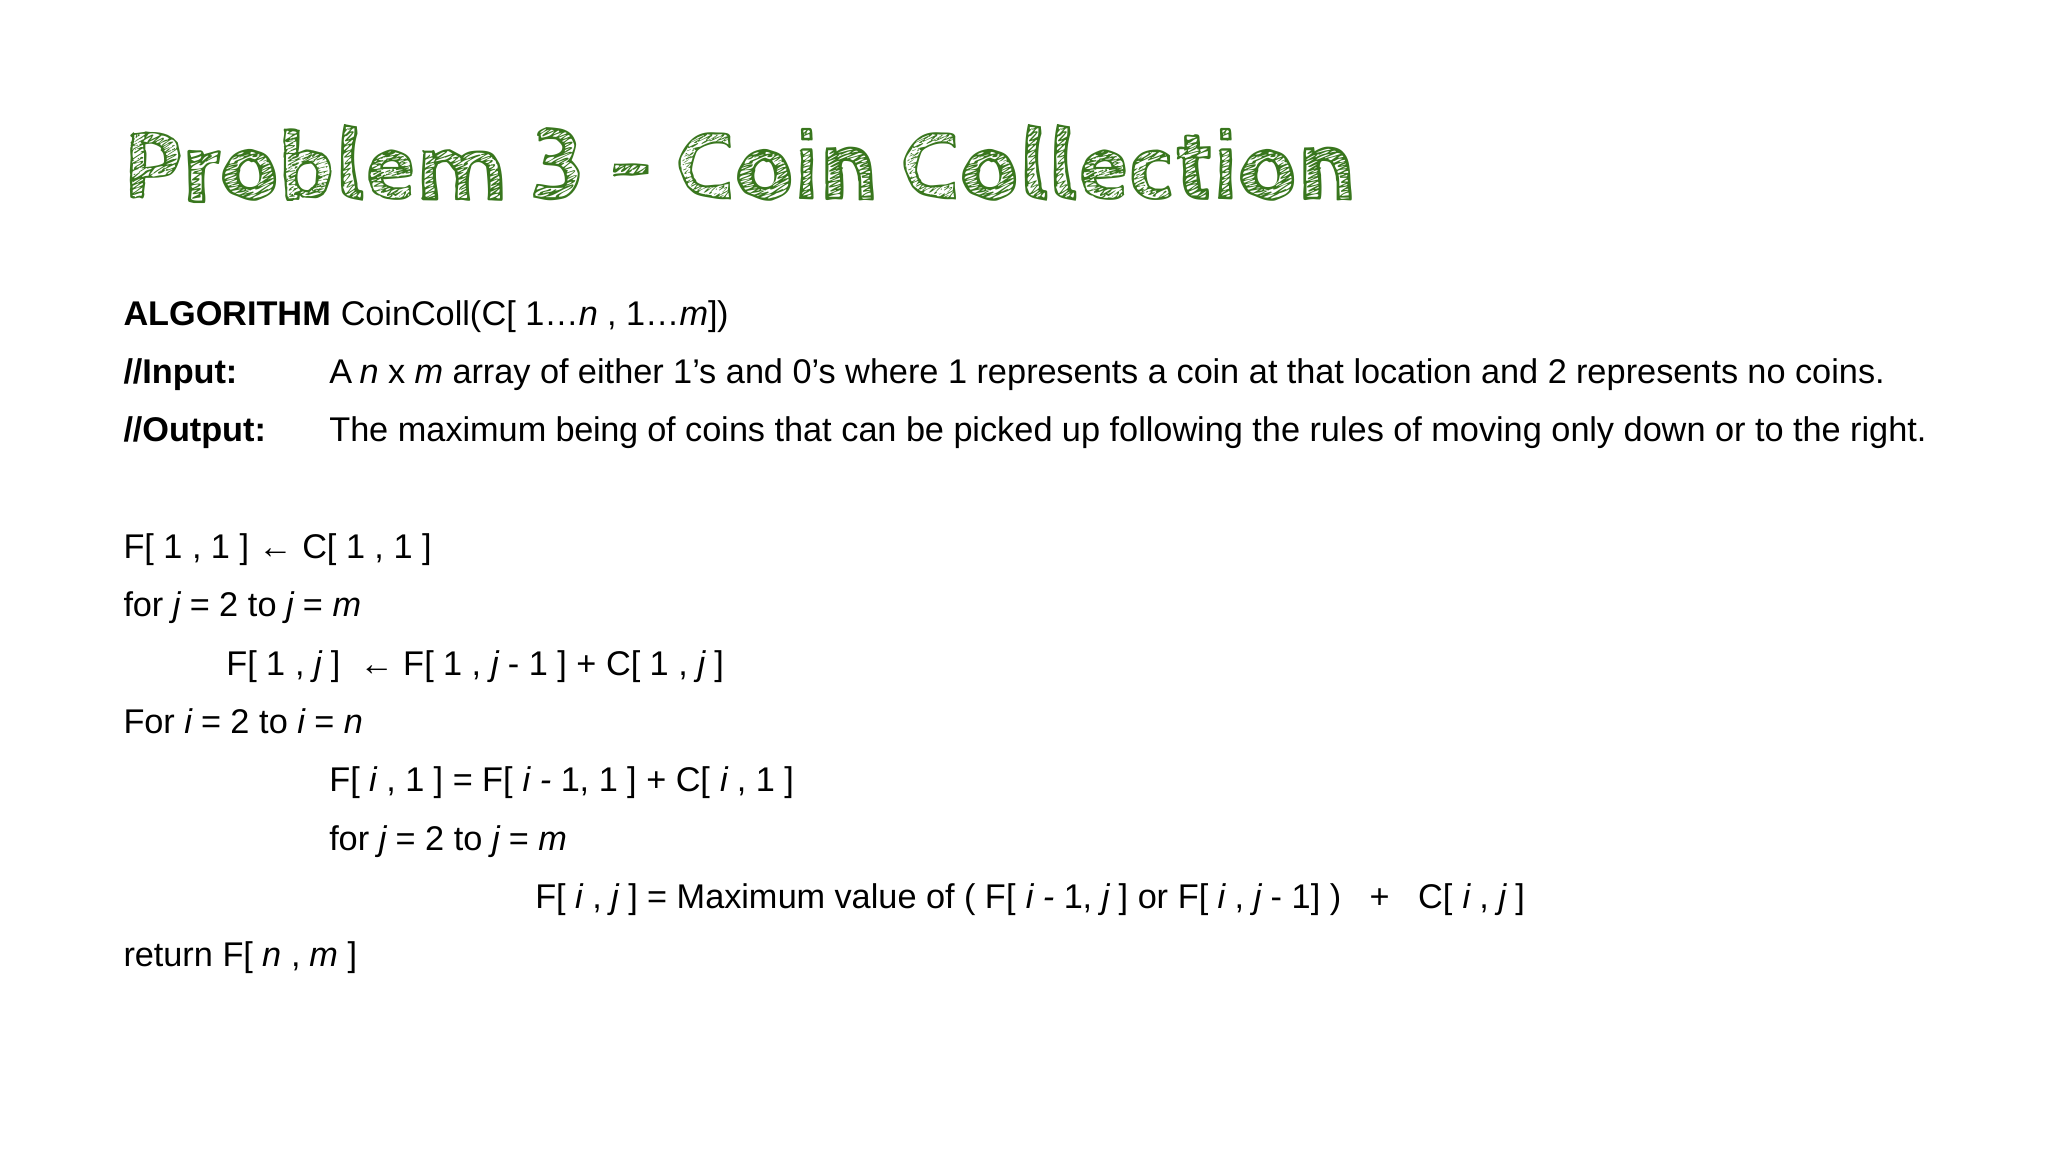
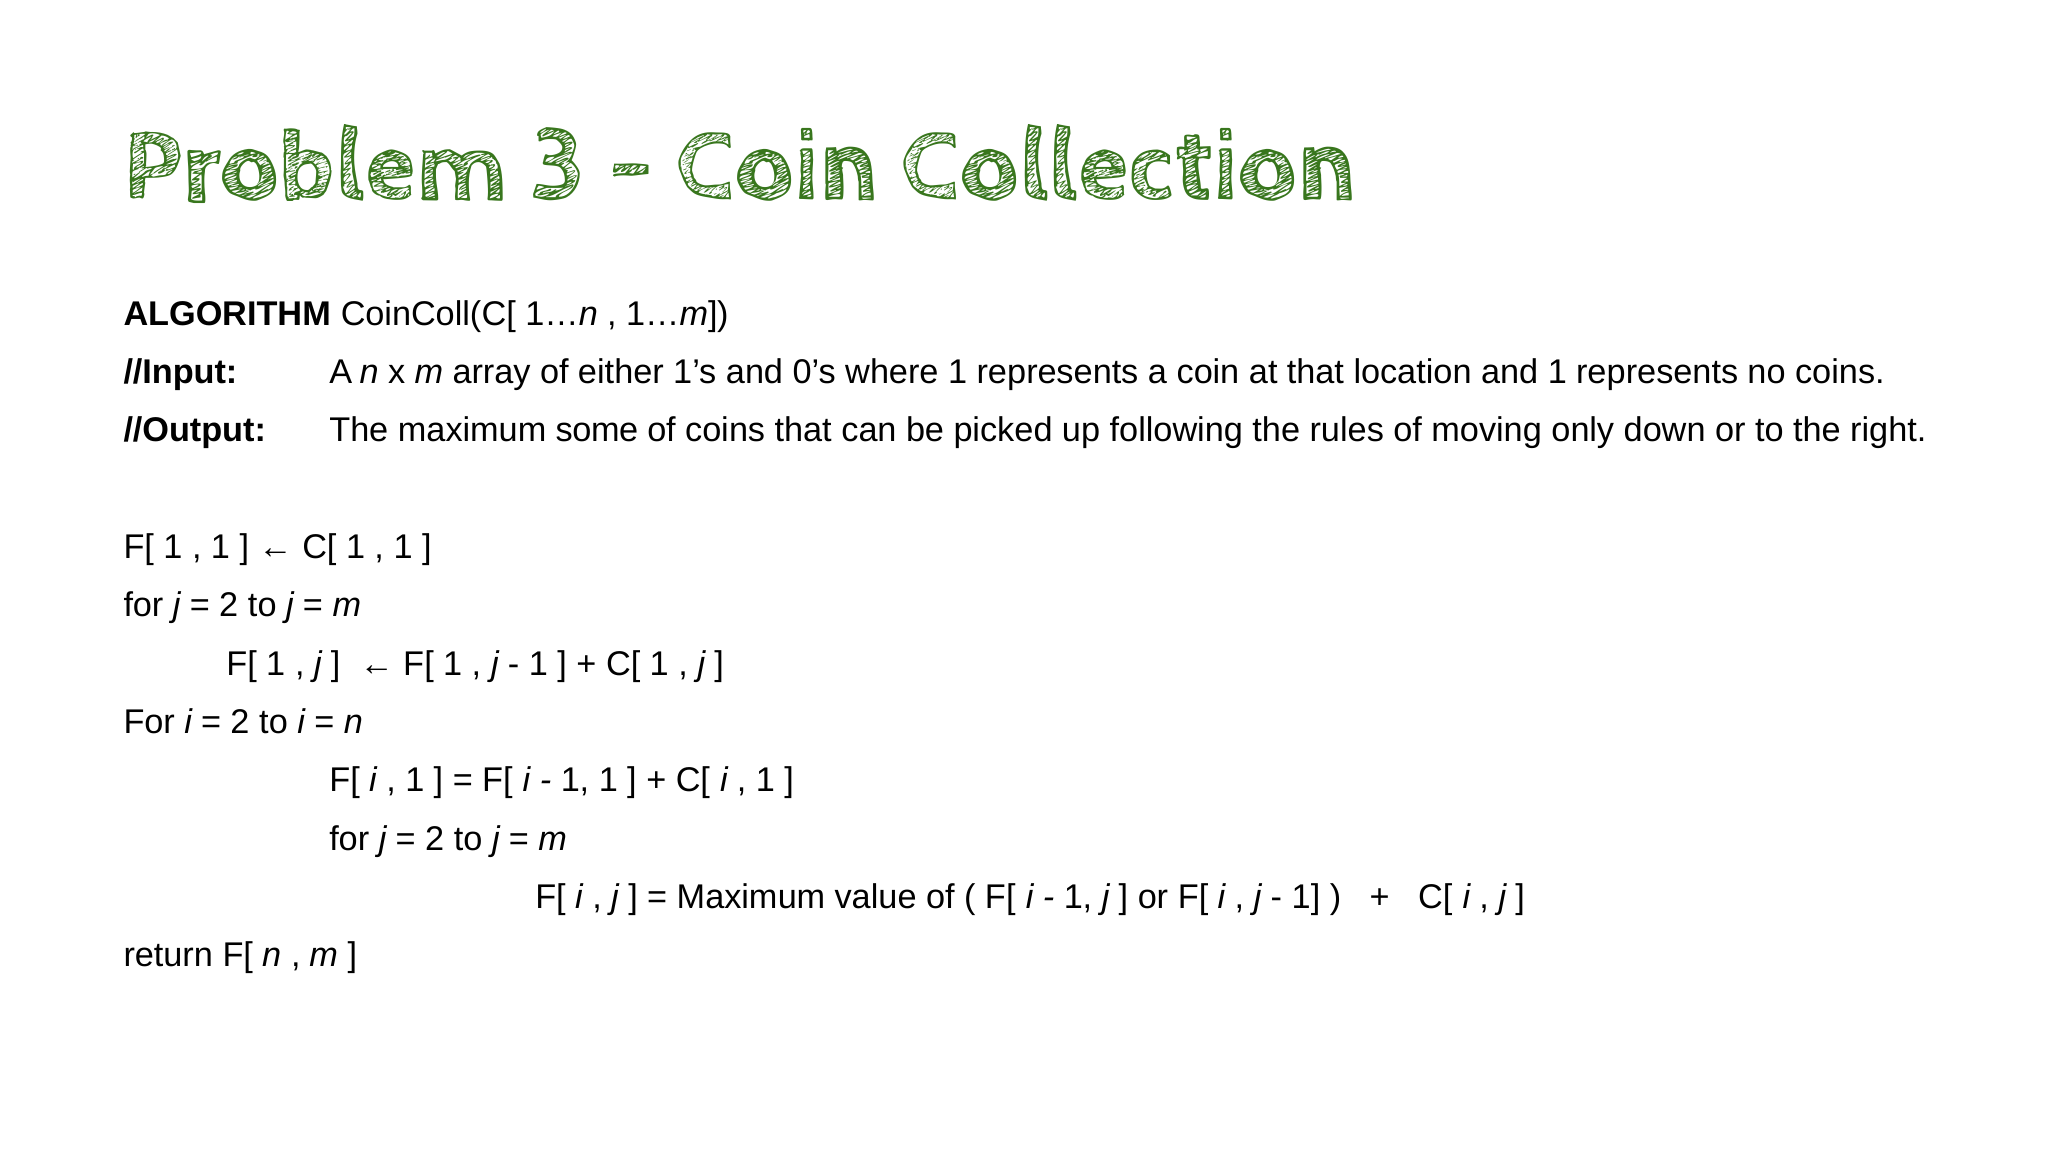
and 2: 2 -> 1 (1557, 372)
being: being -> some (597, 431)
